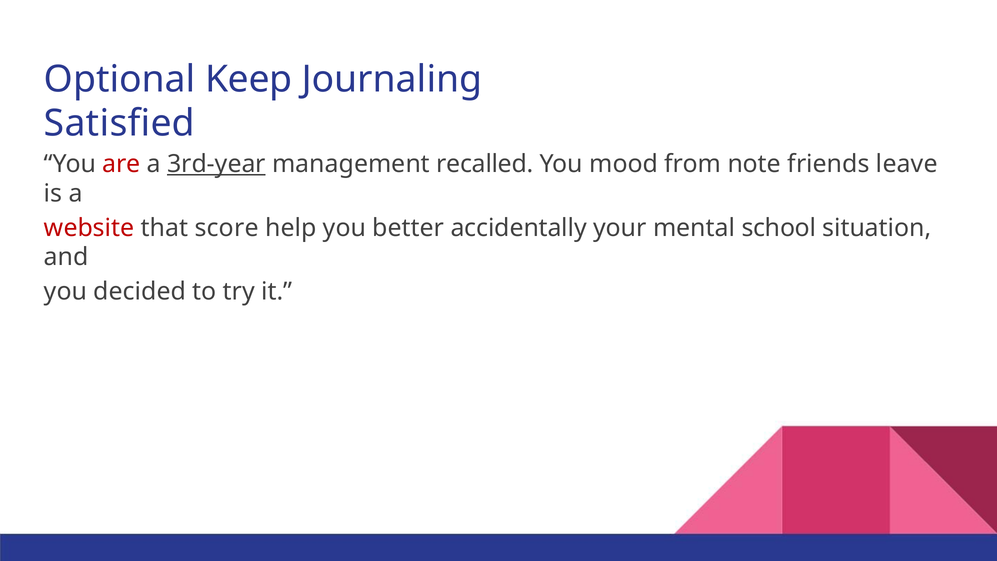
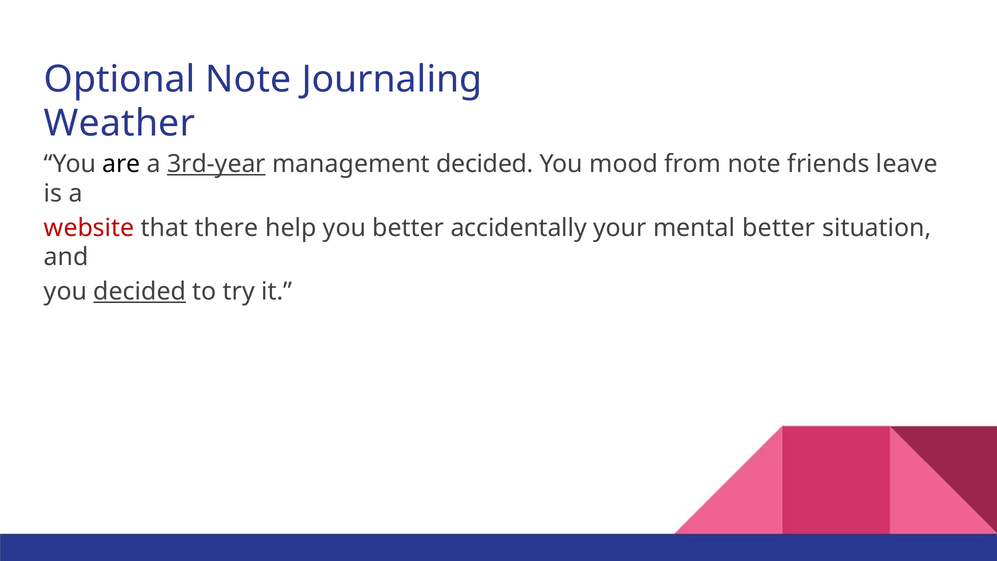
Optional Keep: Keep -> Note (248, 79)
Satisfied: Satisfied -> Weather (119, 123)
are colour: red -> black (121, 164)
management recalled: recalled -> decided (485, 164)
score: score -> there (227, 228)
mental school: school -> better (779, 228)
decided underline: none -> present (140, 291)
